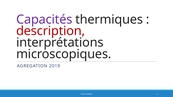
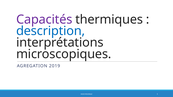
description colour: red -> blue (51, 31)
